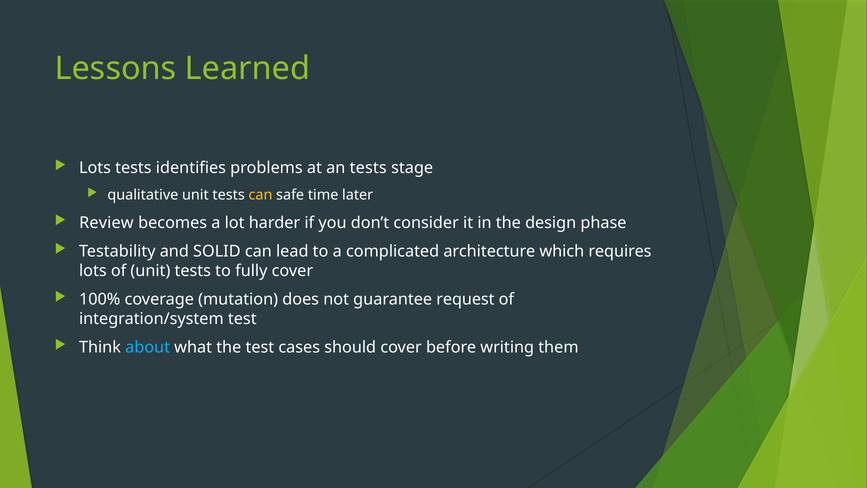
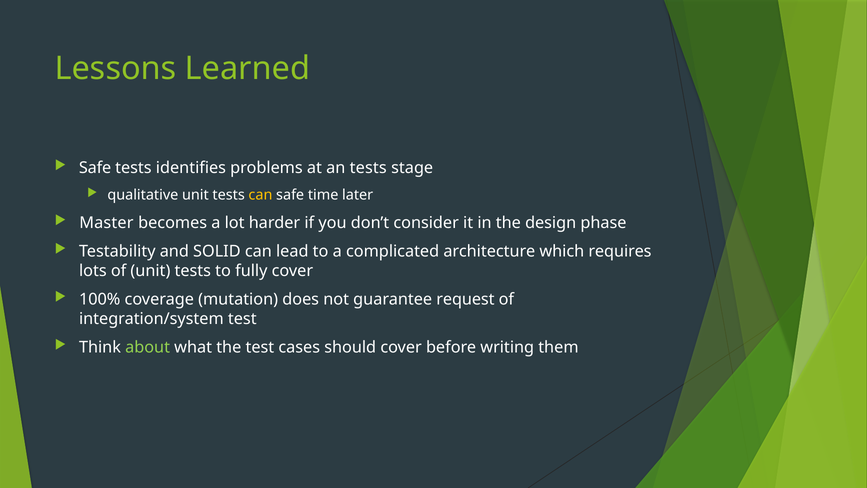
Lots: Lots -> Safe (95, 168)
Review: Review -> Master (106, 223)
about colour: light blue -> light green (148, 347)
